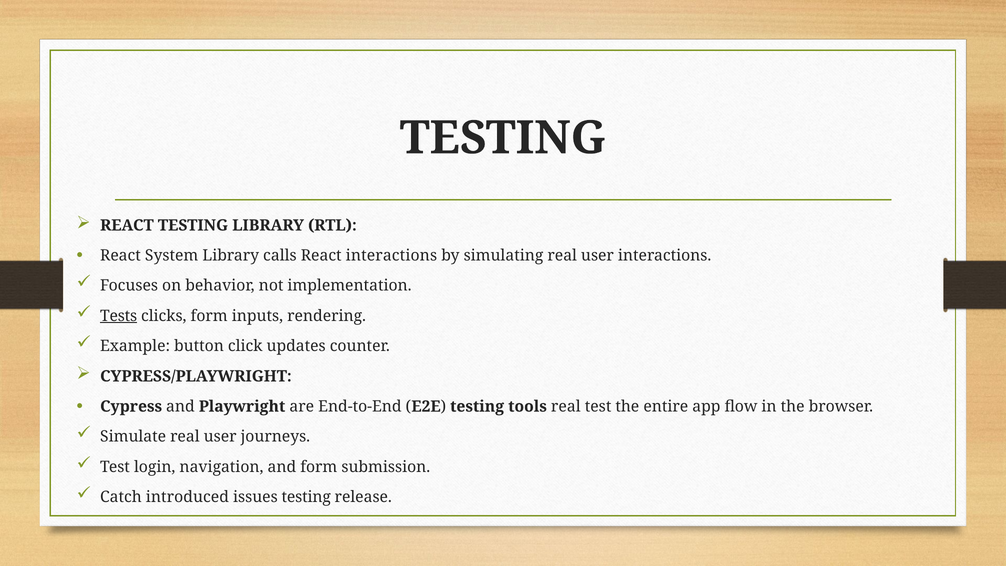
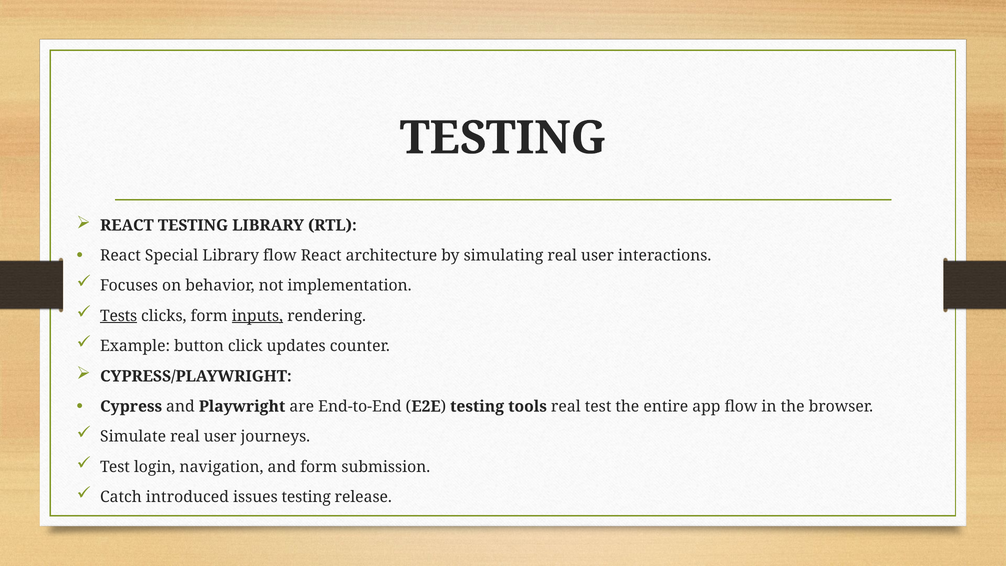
System: System -> Special (172, 255)
Library calls: calls -> flow (280, 255)
React interactions: interactions -> architecture (391, 255)
inputs underline: none -> present (257, 316)
